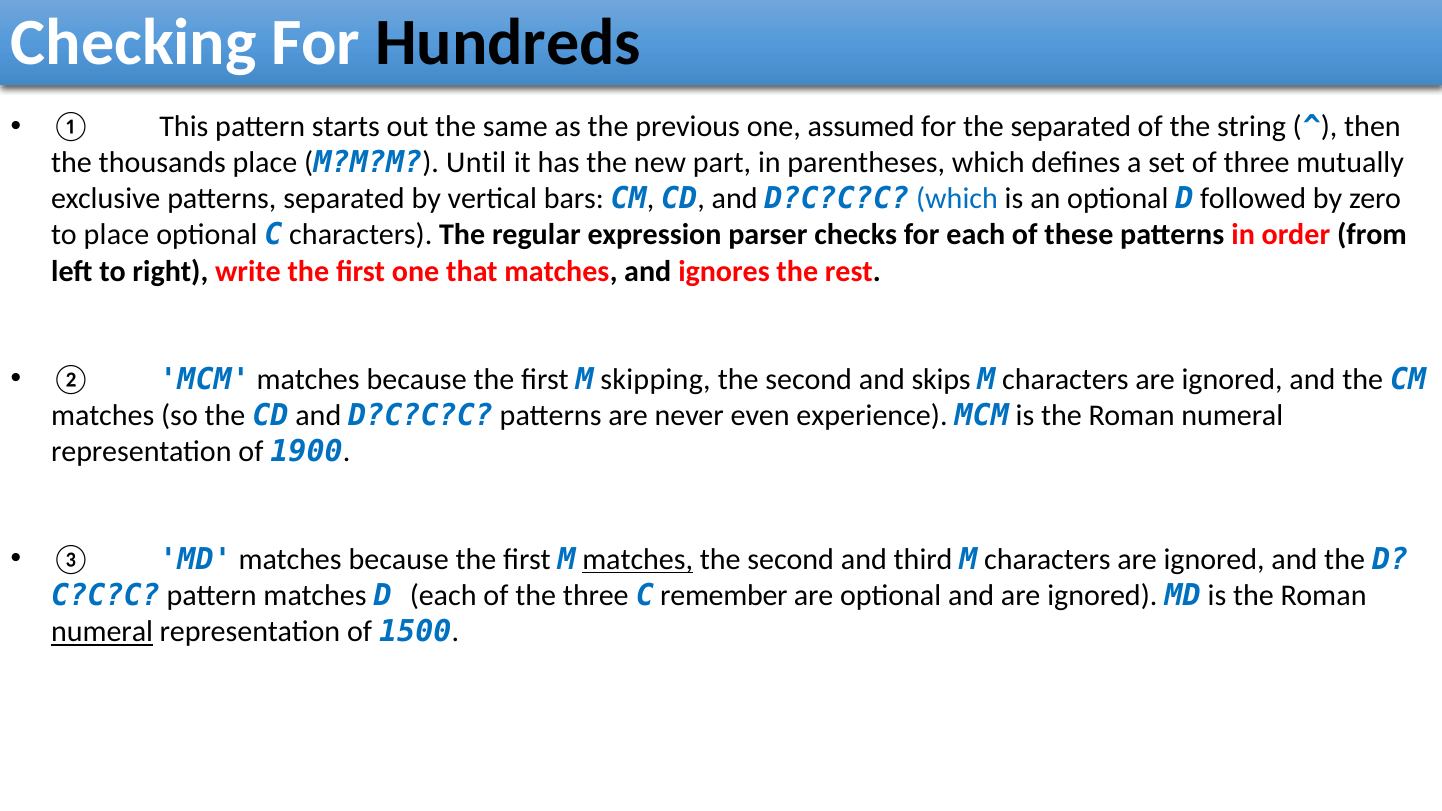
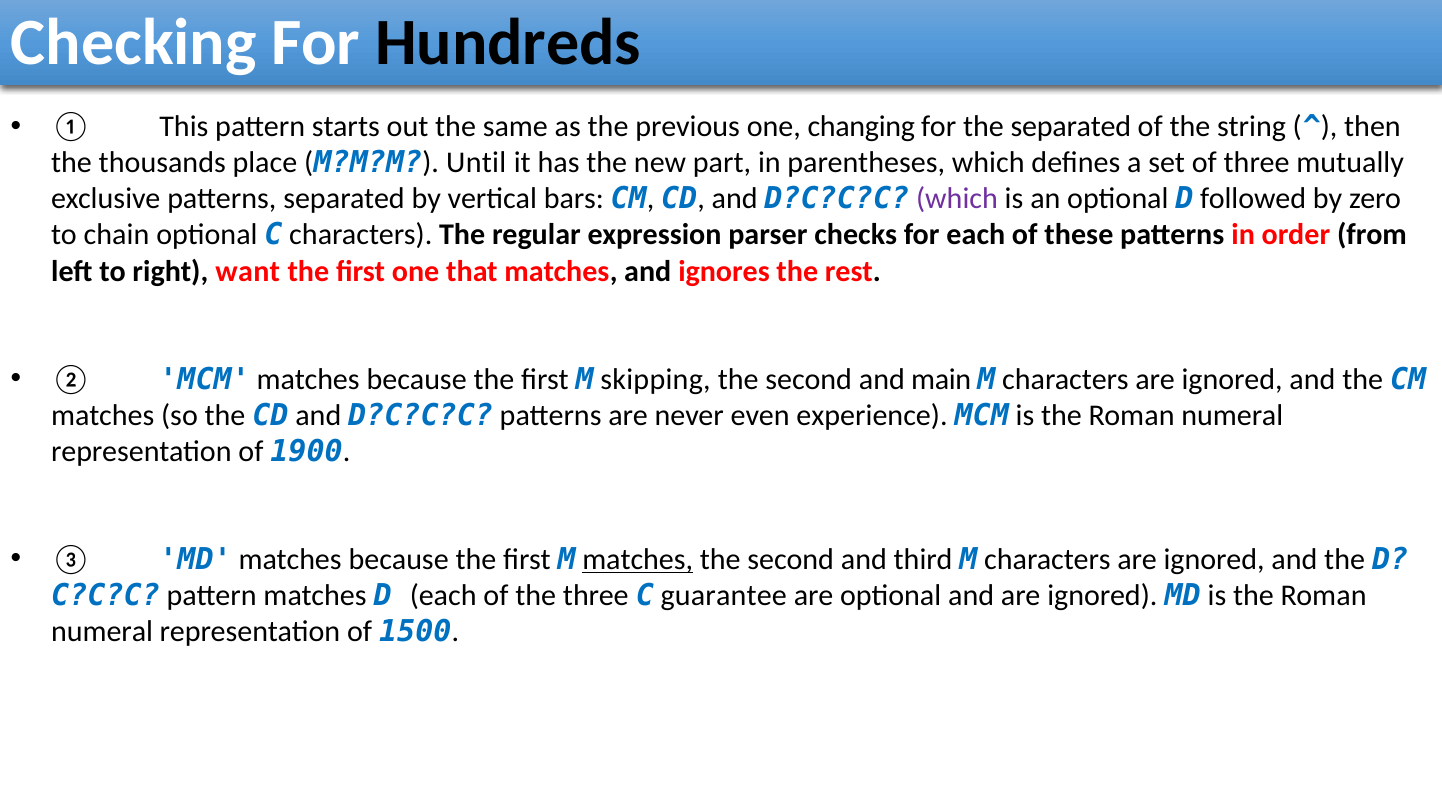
assumed: assumed -> changing (861, 127)
which colour: blue -> purple (957, 199)
to place: place -> chain (117, 235)
write: write -> want (248, 271)
skips: skips -> main (941, 379)
remember: remember -> guarantee (724, 596)
numeral underline: present -> none (102, 632)
